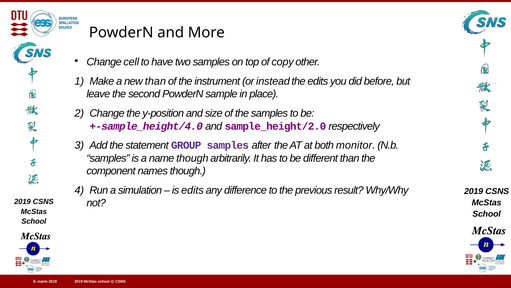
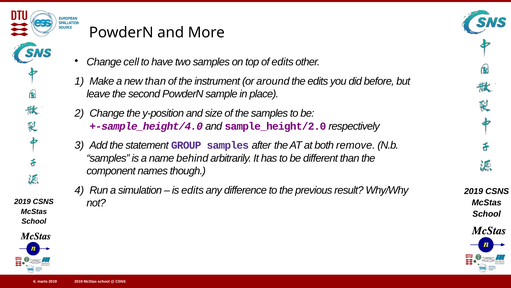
of copy: copy -> edits (283, 62)
instead: instead -> around (273, 81)
monitor: monitor -> remove (356, 145)
name though: though -> behind (192, 158)
